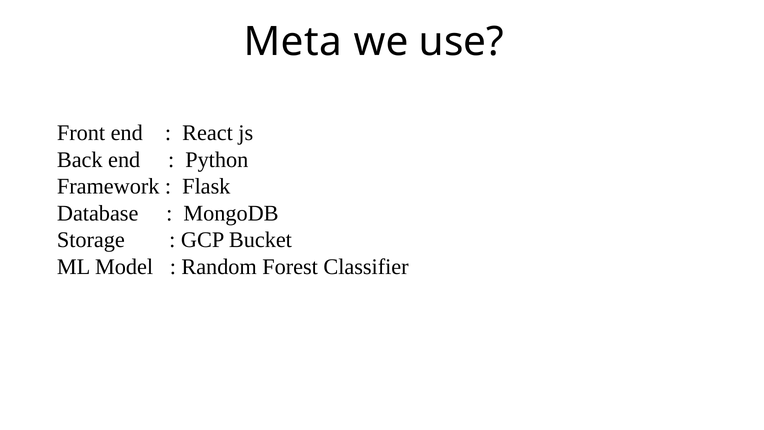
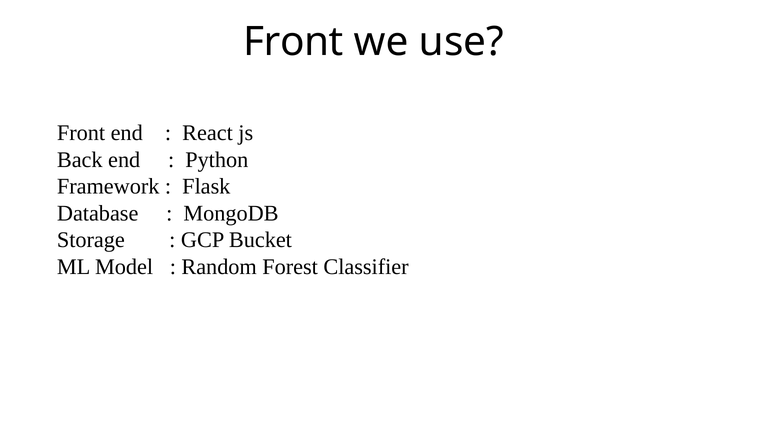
Meta: Meta -> Front (293, 42)
